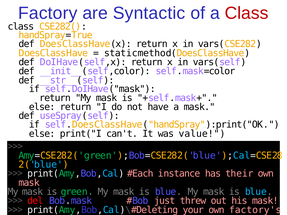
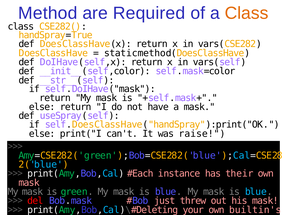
Factory: Factory -> Method (48, 13)
Syntactic: Syntactic -> Required (149, 13)
Class colour: red -> orange (247, 13)
value: value -> raise (202, 134)
factory's: factory's -> builtin's (255, 210)
